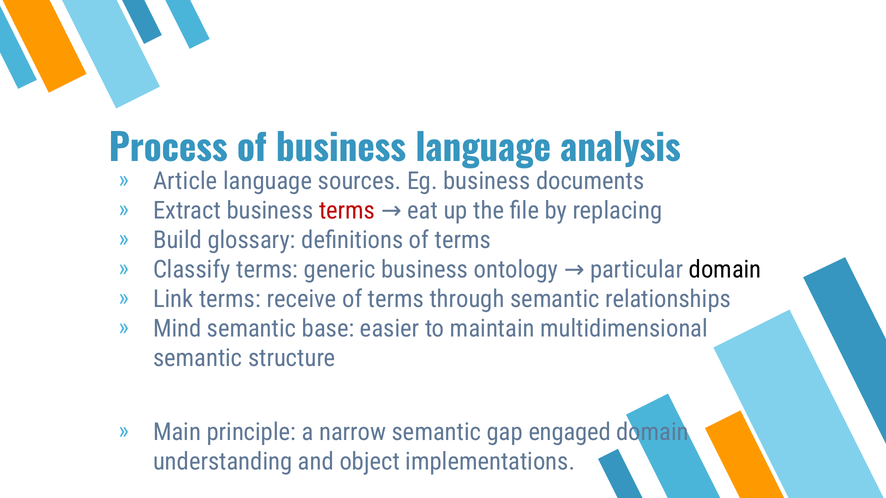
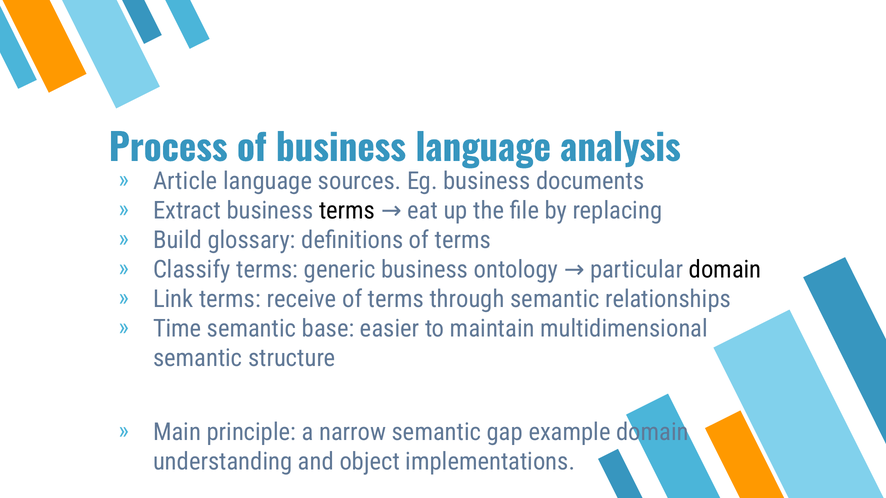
terms colour: red -> black (347, 211)
Mind: Mind -> Time (177, 329)
engaged: engaged -> example (570, 432)
